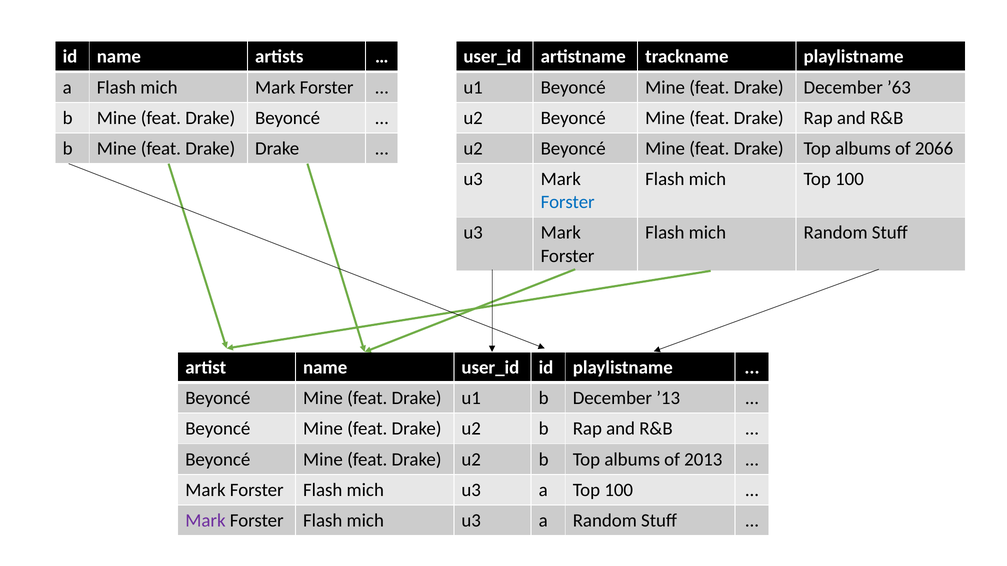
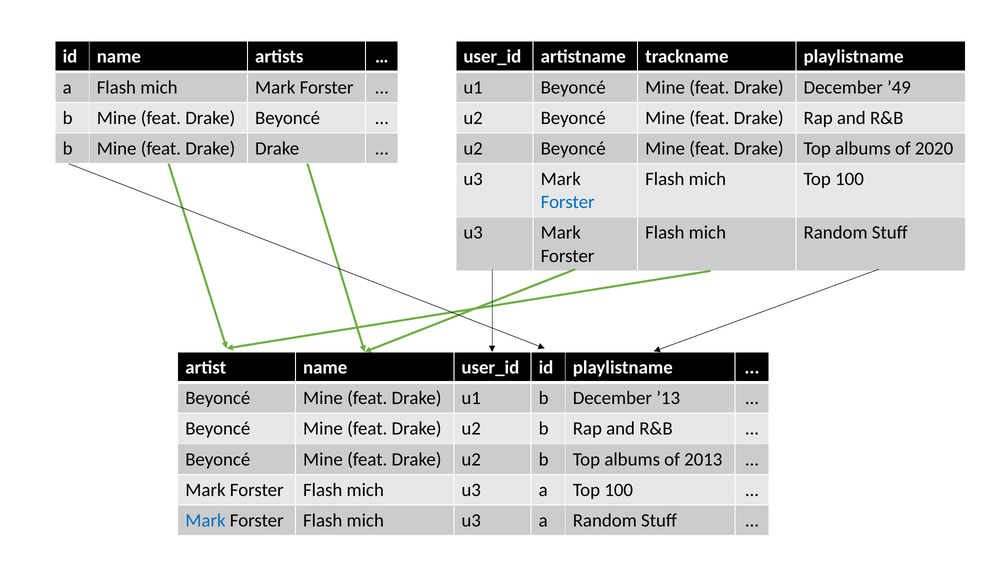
’63: ’63 -> ’49 (899, 87)
2066: 2066 -> 2020 (934, 149)
Mark colour: purple -> blue (205, 521)
